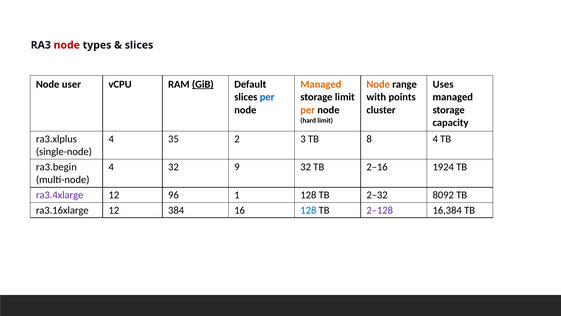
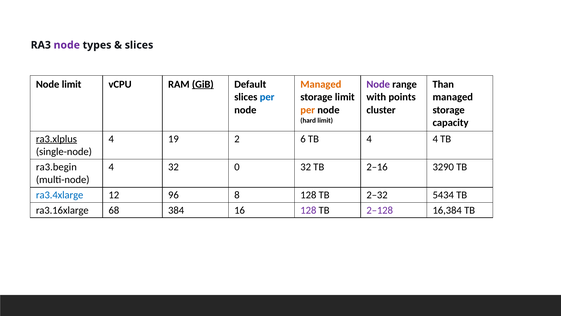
node colour: red -> purple (67, 45)
Node user: user -> limit (72, 84)
Node colour: orange -> purple (378, 84)
Uses: Uses -> Than (443, 84)
ra3.xlplus underline: none -> present (56, 139)
35: 35 -> 19 (173, 139)
3: 3 -> 6 (303, 139)
TB 8: 8 -> 4 (369, 139)
9: 9 -> 0 (237, 167)
1924: 1924 -> 3290 (443, 167)
ra3.4xlarge colour: purple -> blue (60, 195)
1: 1 -> 8 (237, 195)
8092: 8092 -> 5434 (443, 195)
ra3.16xlarge 12: 12 -> 68 (114, 210)
128 colour: blue -> purple (308, 210)
